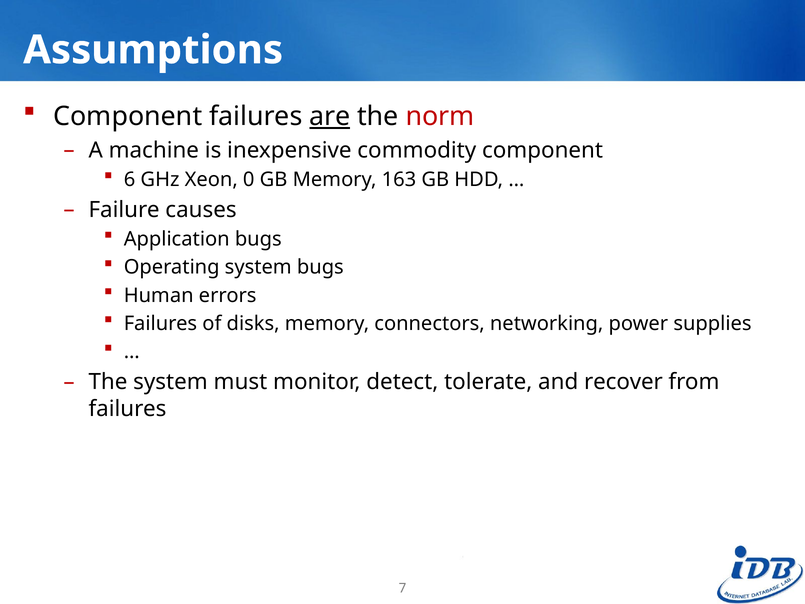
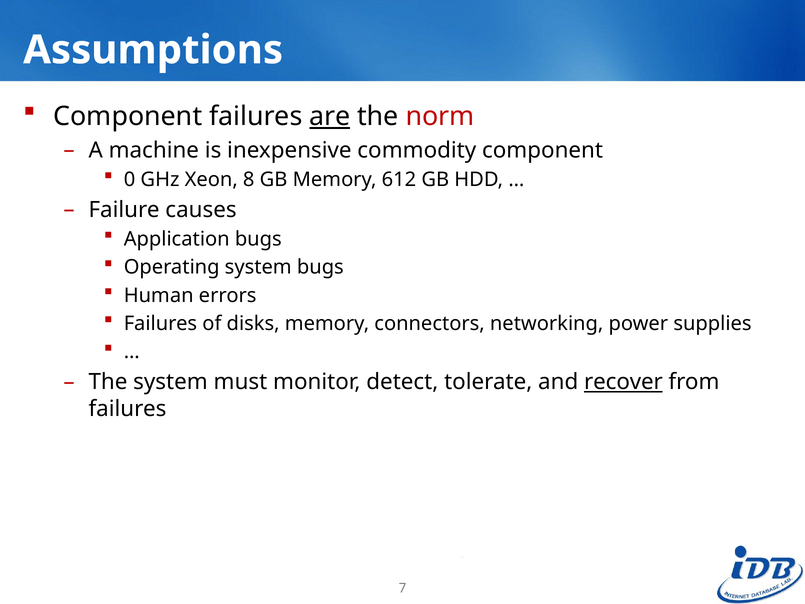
6: 6 -> 0 (130, 179)
0: 0 -> 8 (249, 179)
163: 163 -> 612 (399, 179)
recover underline: none -> present (623, 382)
